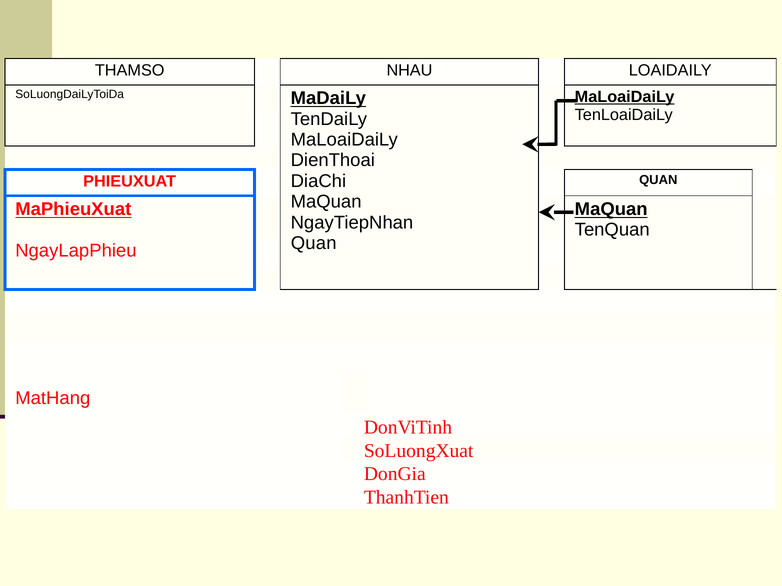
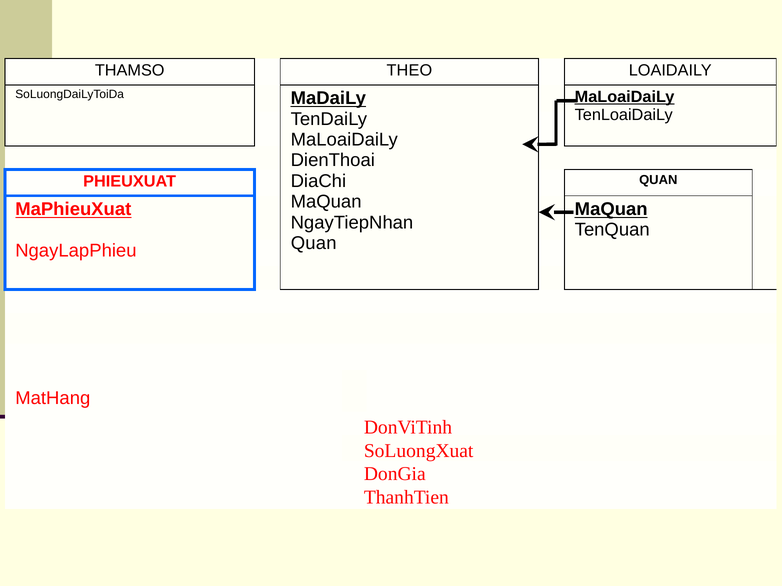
NHAU: NHAU -> THEO (409, 70)
